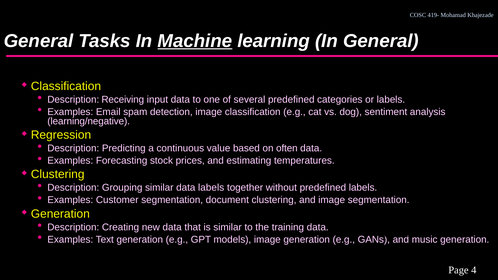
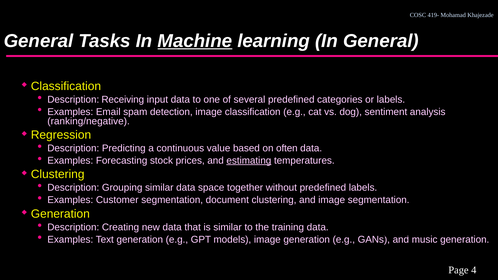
learning/negative: learning/negative -> ranking/negative (89, 121)
estimating underline: none -> present (249, 161)
data labels: labels -> space (211, 188)
